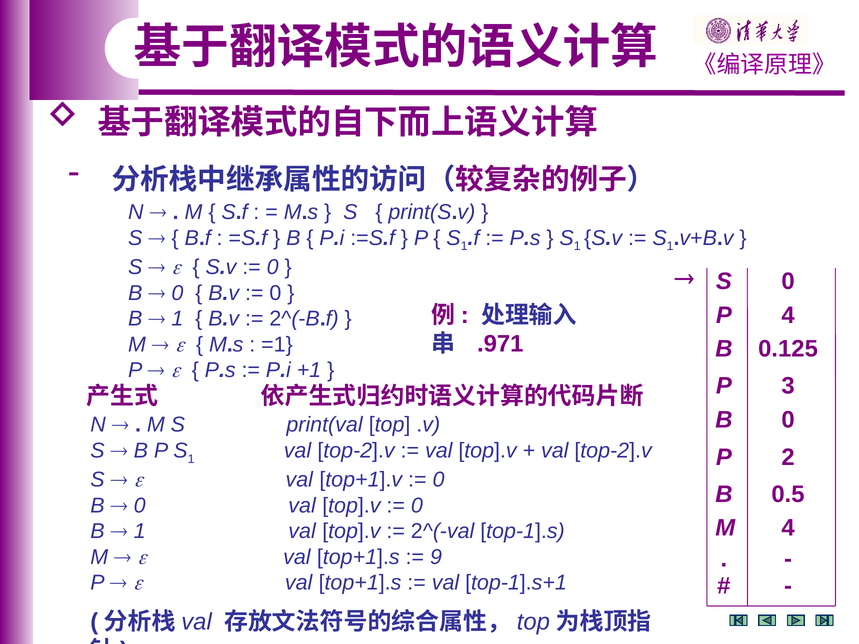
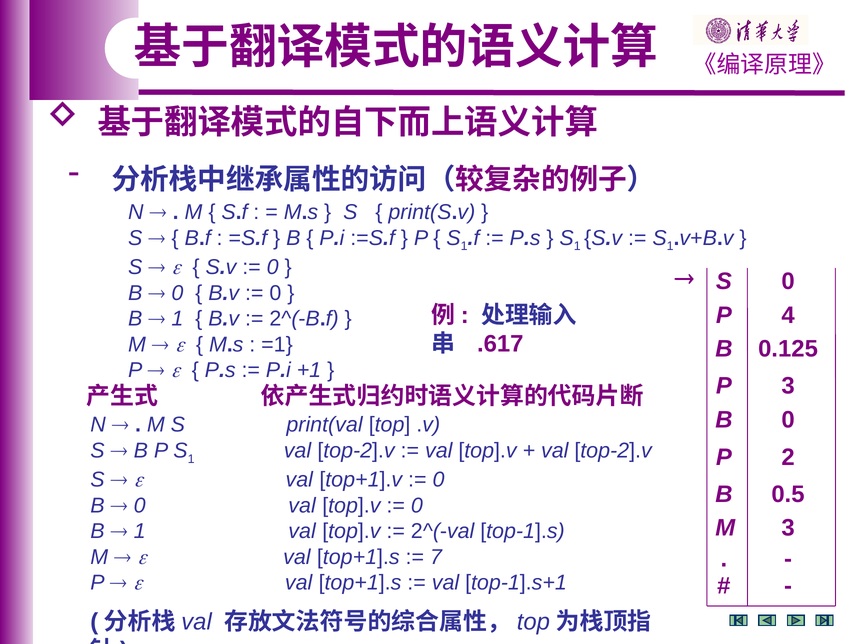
.971: .971 -> .617 (500, 344)
M 4: 4 -> 3 (788, 528)
9: 9 -> 7 (436, 557)
